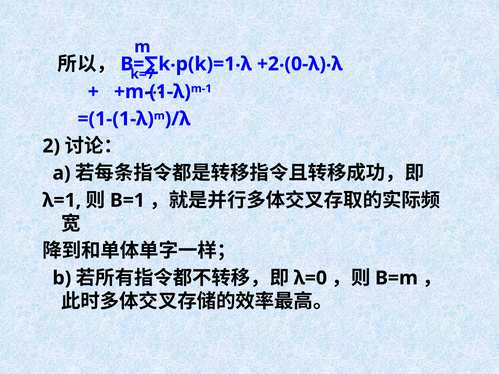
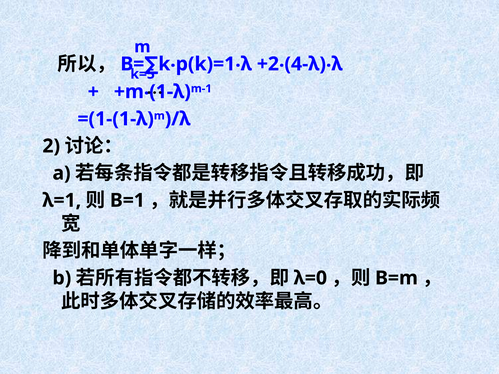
+2‧(0-λ)‧λ: +2‧(0-λ)‧λ -> +2‧(4-λ)‧λ (300, 64)
k=7: k=7 -> k=5 (143, 74)
